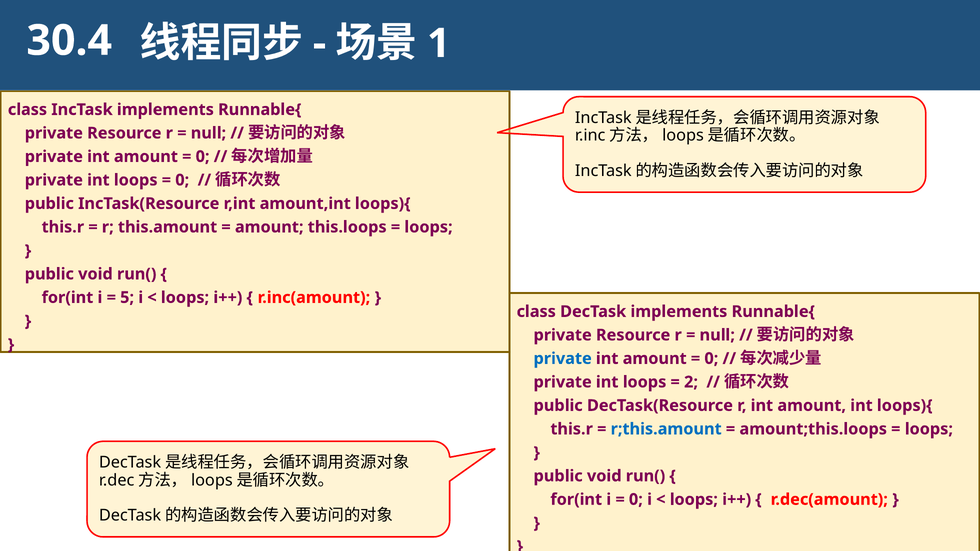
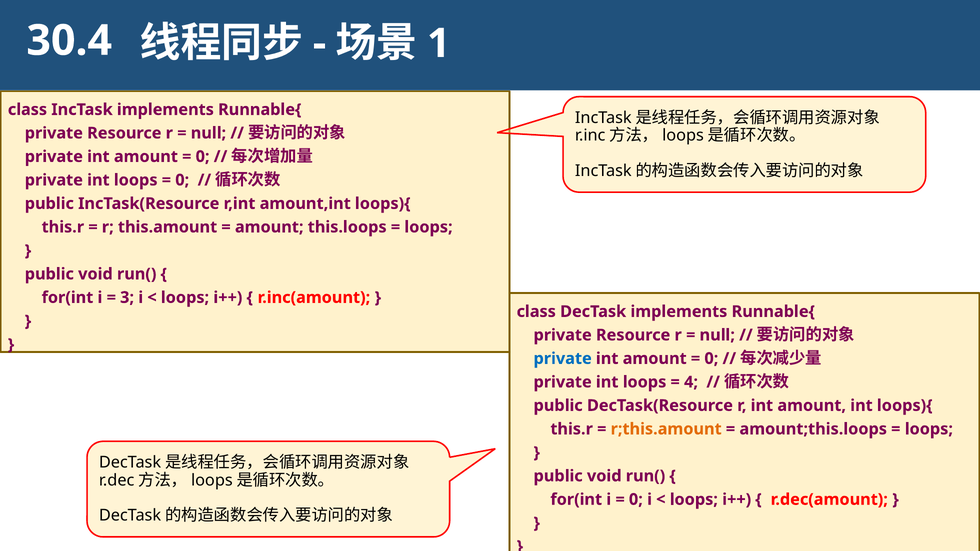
5: 5 -> 3 (127, 298)
2: 2 -> 4 (691, 382)
r;this.amount colour: blue -> orange (666, 429)
